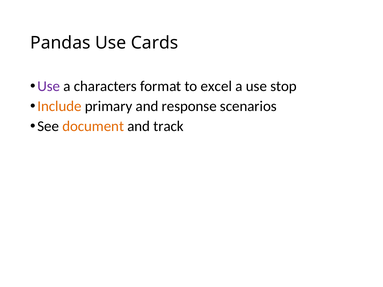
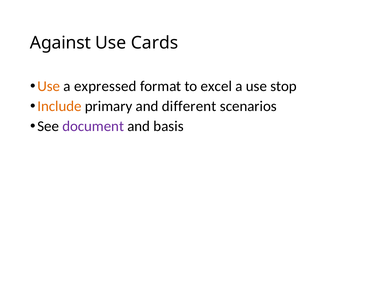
Pandas: Pandas -> Against (60, 43)
Use colour: purple -> orange (49, 86)
characters: characters -> expressed (105, 86)
response: response -> different (189, 106)
document colour: orange -> purple (93, 126)
track: track -> basis (168, 126)
